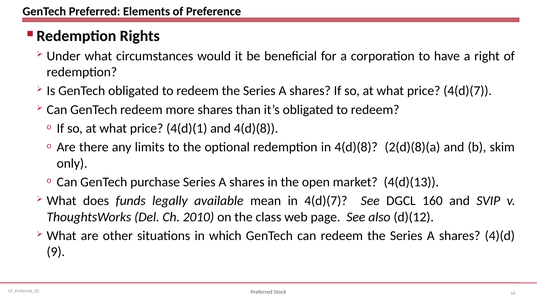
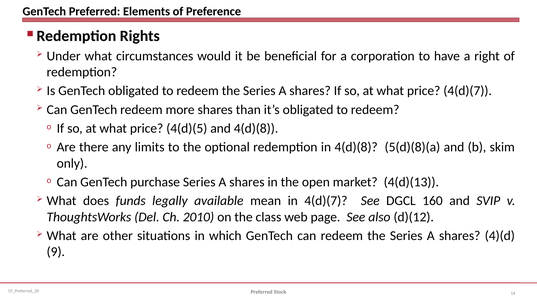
4(d)(1: 4(d)(1 -> 4(d)(5 (187, 128)
2(d)(8)(a: 2(d)(8)(a -> 5(d)(8)(a (412, 147)
